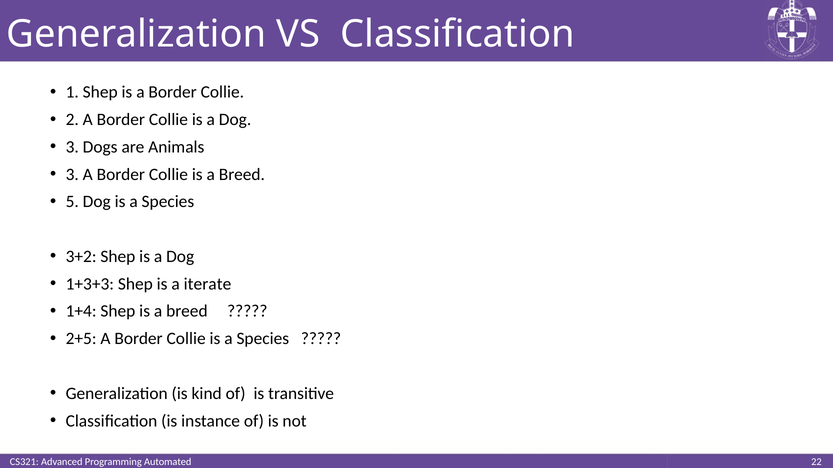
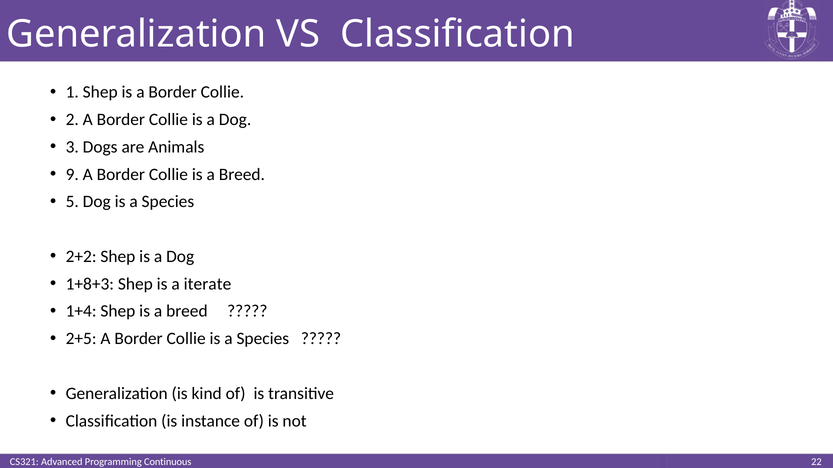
3: 3 -> 9 (72, 175)
3+2: 3+2 -> 2+2 (81, 257)
1+3+3: 1+3+3 -> 1+8+3 (90, 284)
Automated: Automated -> Continuous (168, 462)
